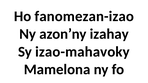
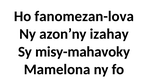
fanomezan-izao: fanomezan-izao -> fanomezan-lova (84, 16)
izao-mahavoky: izao-mahavoky -> misy-mahavoky (83, 52)
